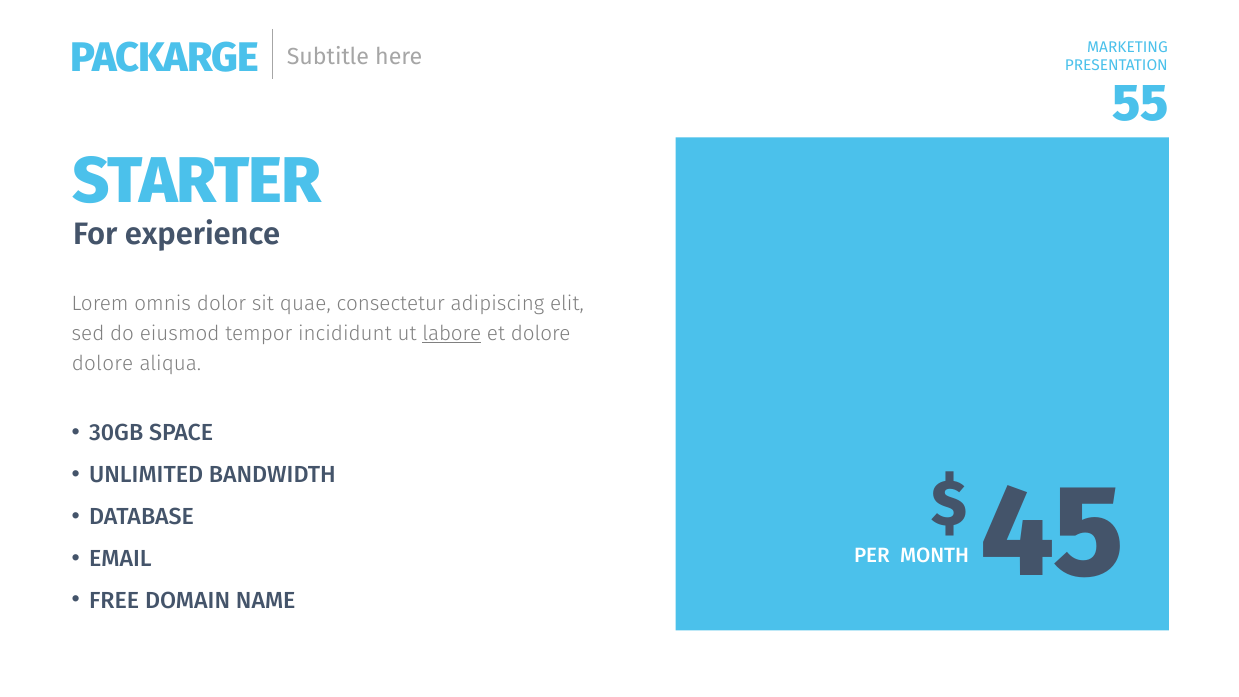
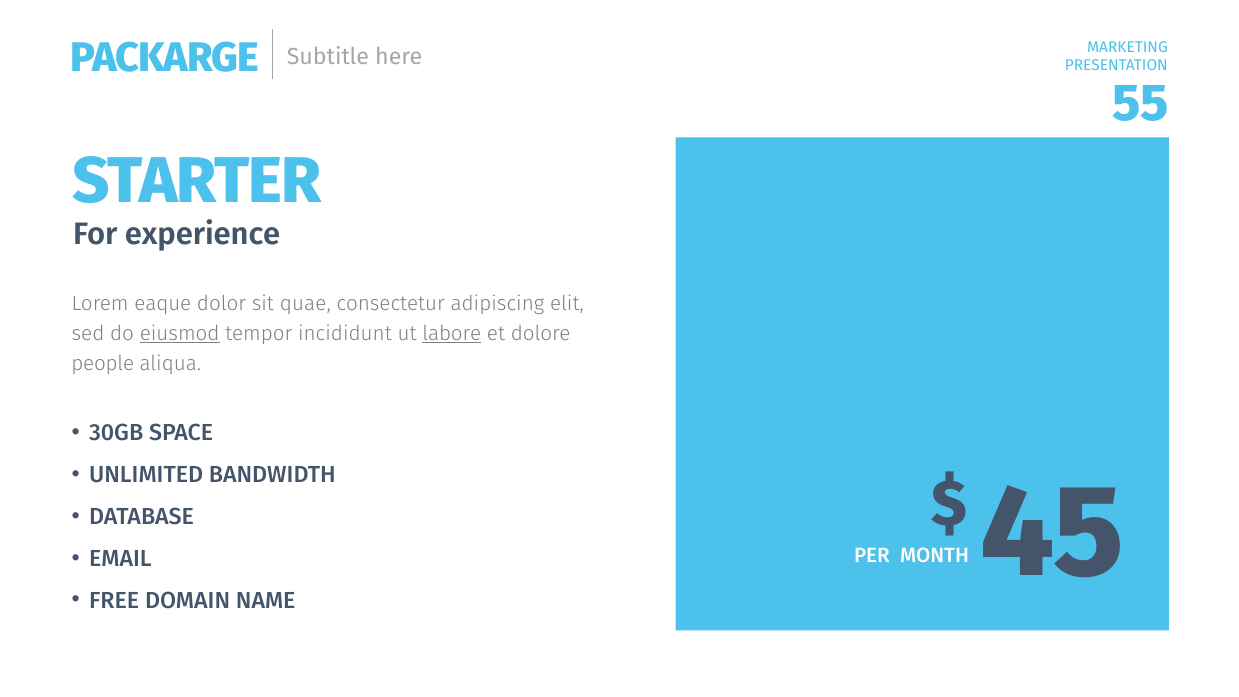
omnis: omnis -> eaque (163, 304)
eiusmod underline: none -> present (180, 334)
dolore: dolore -> people (103, 363)
